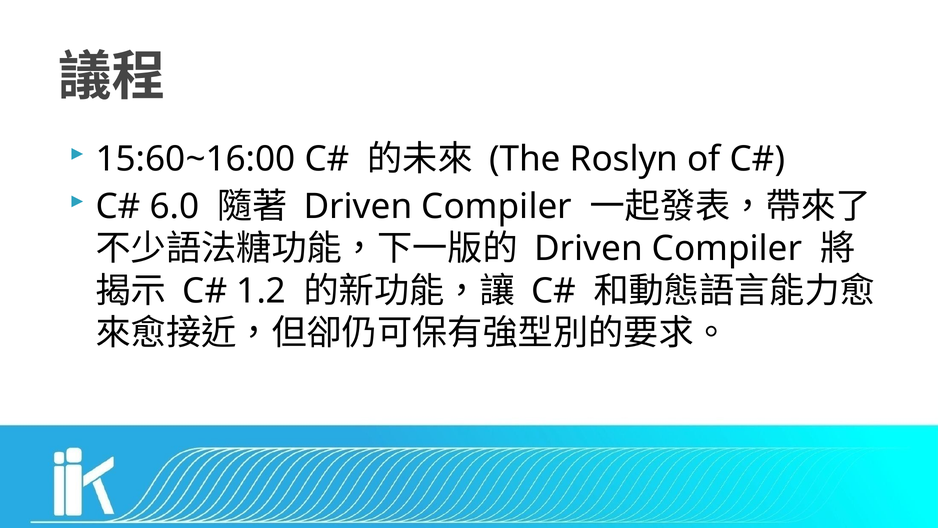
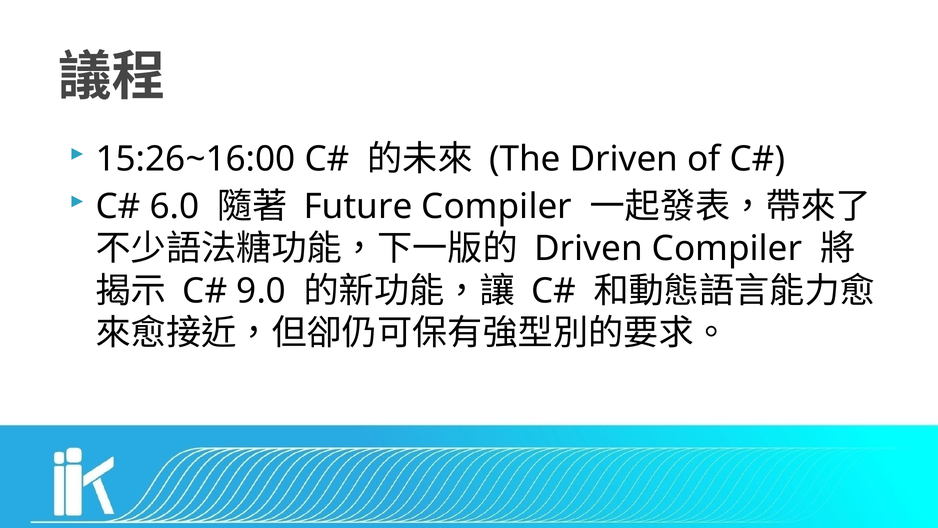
15:60~16:00: 15:60~16:00 -> 15:26~16:00 (196, 159)
The Roslyn: Roslyn -> Driven (624, 159)
Driven: Driven -> Future (358, 206)
1.2: 1.2 -> 9.0 (261, 291)
